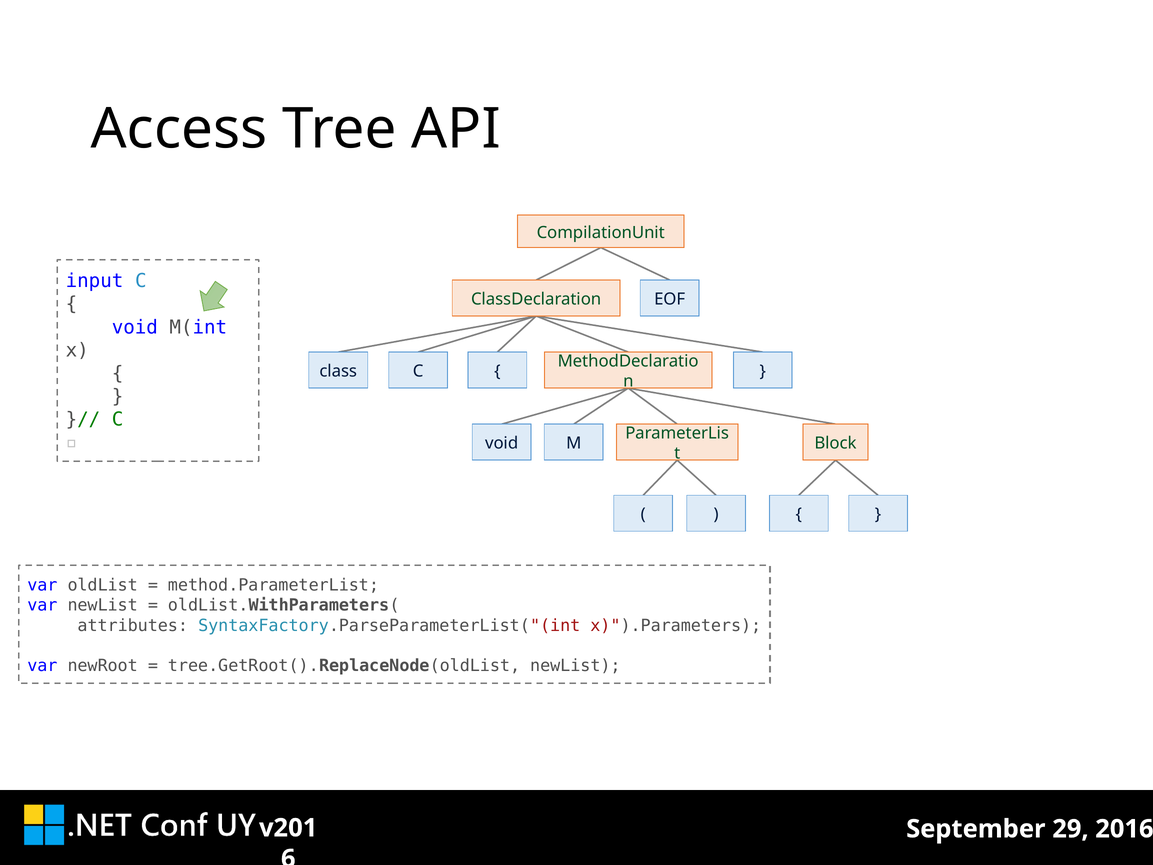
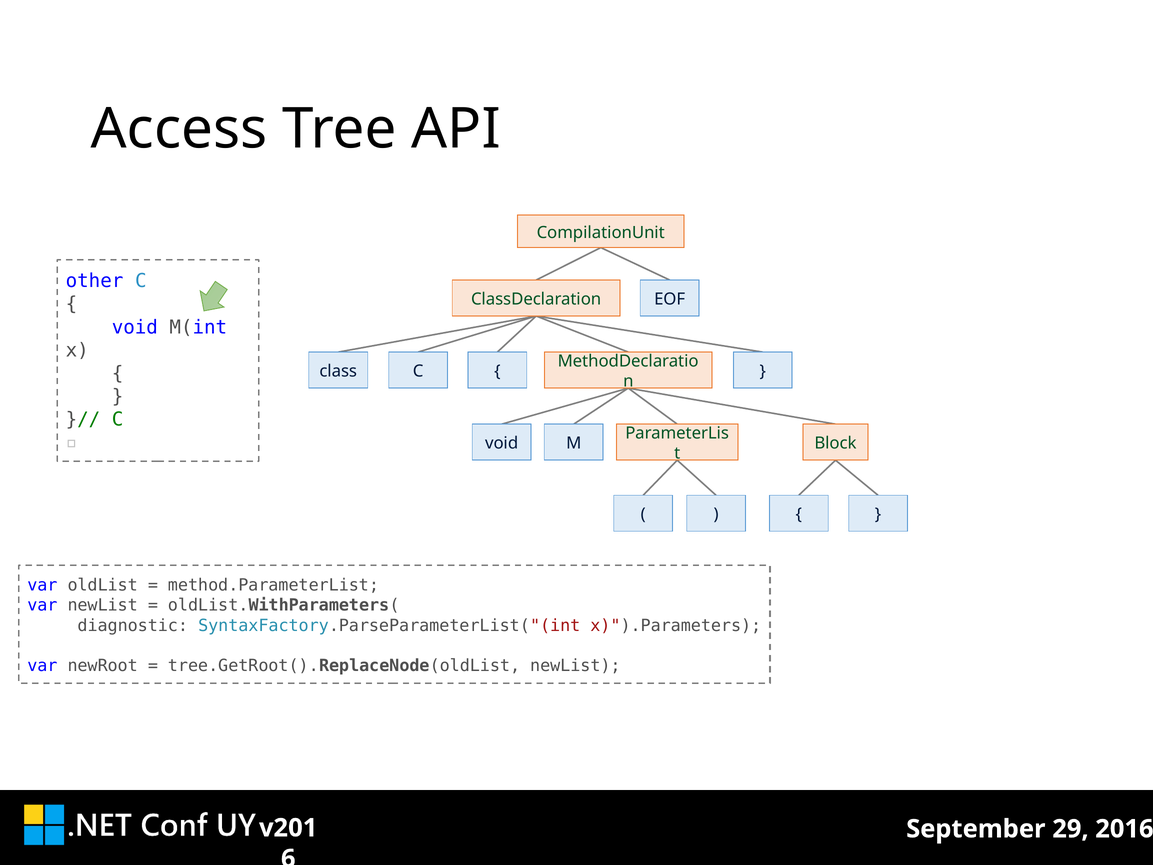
input: input -> other (95, 281)
attributes: attributes -> diagnostic (133, 625)
